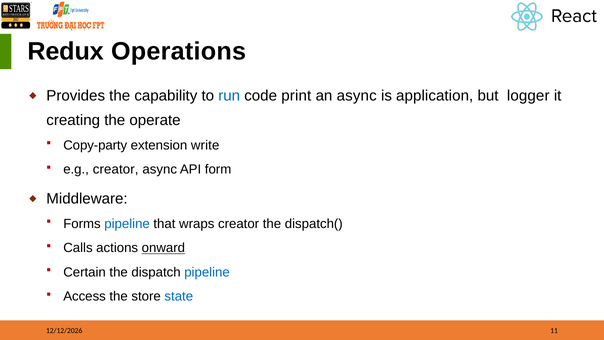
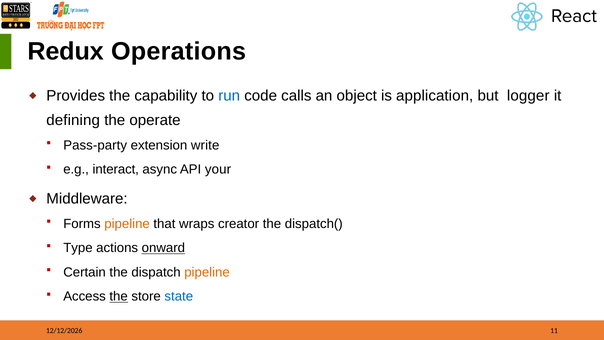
print: print -> calls (296, 95)
an async: async -> object (357, 95)
creating: creating -> defining (73, 120)
Copy-party: Copy-party -> Pass-party (95, 145)
e.g creator: creator -> interact (116, 169)
form: form -> your (218, 169)
pipeline colour: blue -> orange (127, 224)
Calls: Calls -> Type (78, 248)
pipeline colour: blue -> orange (207, 272)
the underline: none -> present (119, 296)
